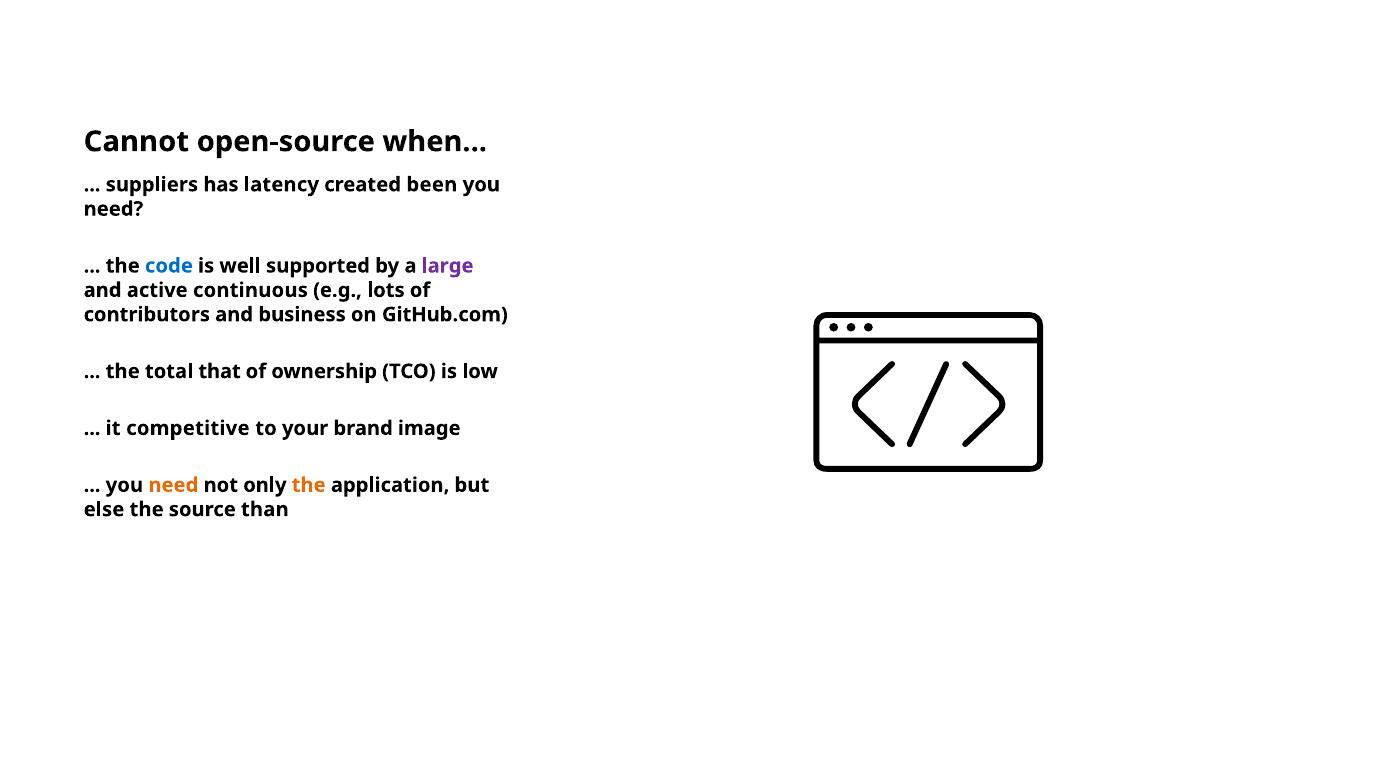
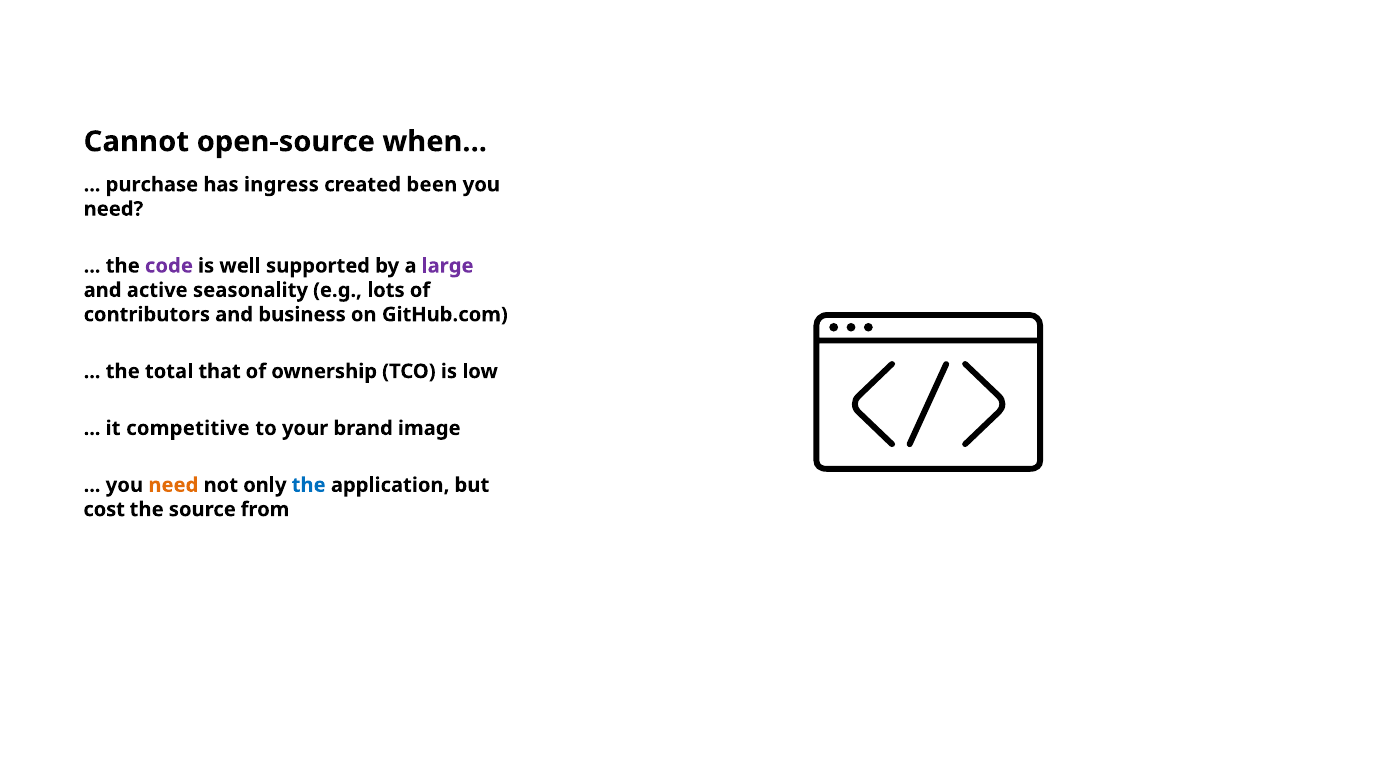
suppliers: suppliers -> purchase (152, 185)
latency: latency -> ingress (281, 185)
code colour: blue -> purple (169, 266)
continuous: continuous -> seasonality (250, 290)
the colour: orange -> blue (309, 485)
else: else -> cost (104, 510)
than: than -> from (265, 510)
